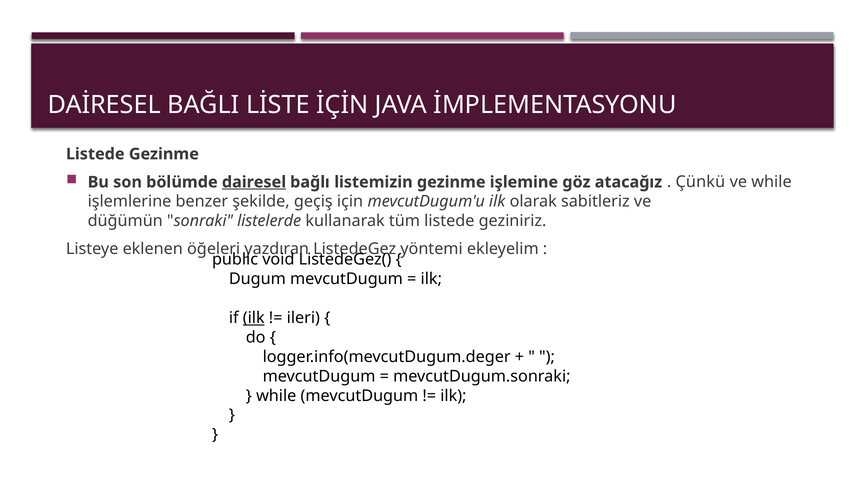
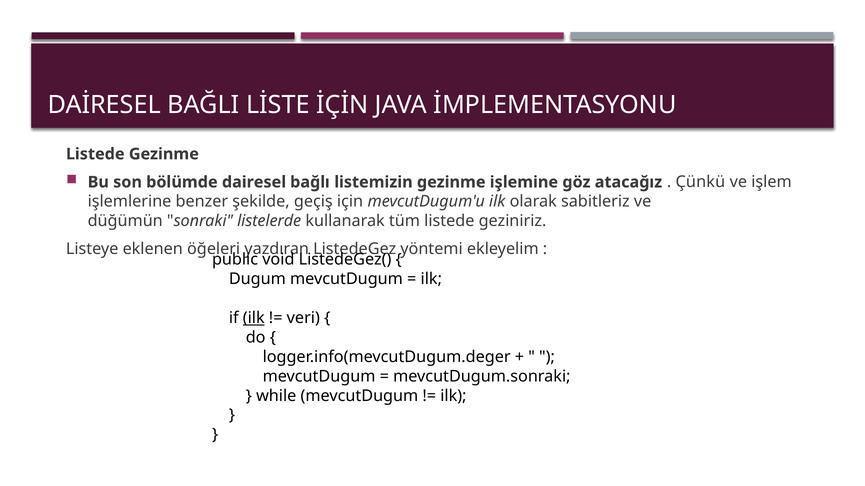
dairesel underline: present -> none (254, 182)
ve while: while -> işlem (771, 182)
ileri: ileri -> veri (303, 318)
